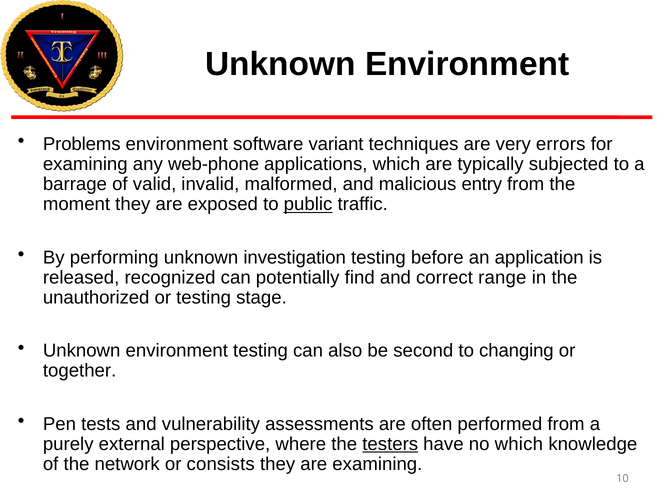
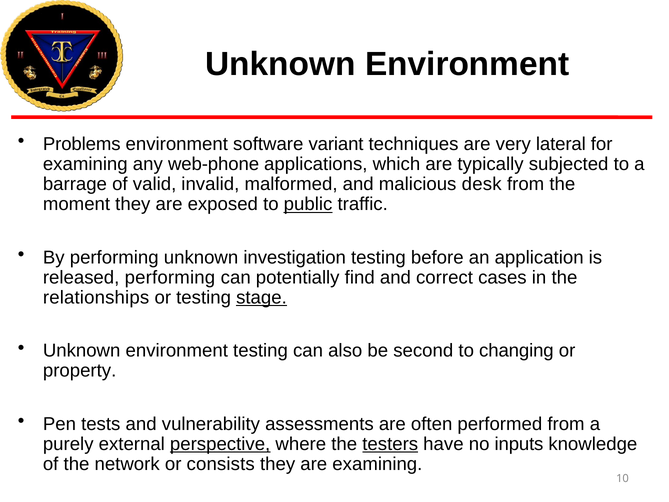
errors: errors -> lateral (561, 144)
entry: entry -> desk (482, 184)
released recognized: recognized -> performing (170, 277)
range: range -> cases (502, 277)
unauthorized: unauthorized -> relationships (96, 297)
stage underline: none -> present (261, 297)
together: together -> property (80, 371)
perspective underline: none -> present (220, 444)
no which: which -> inputs (519, 444)
